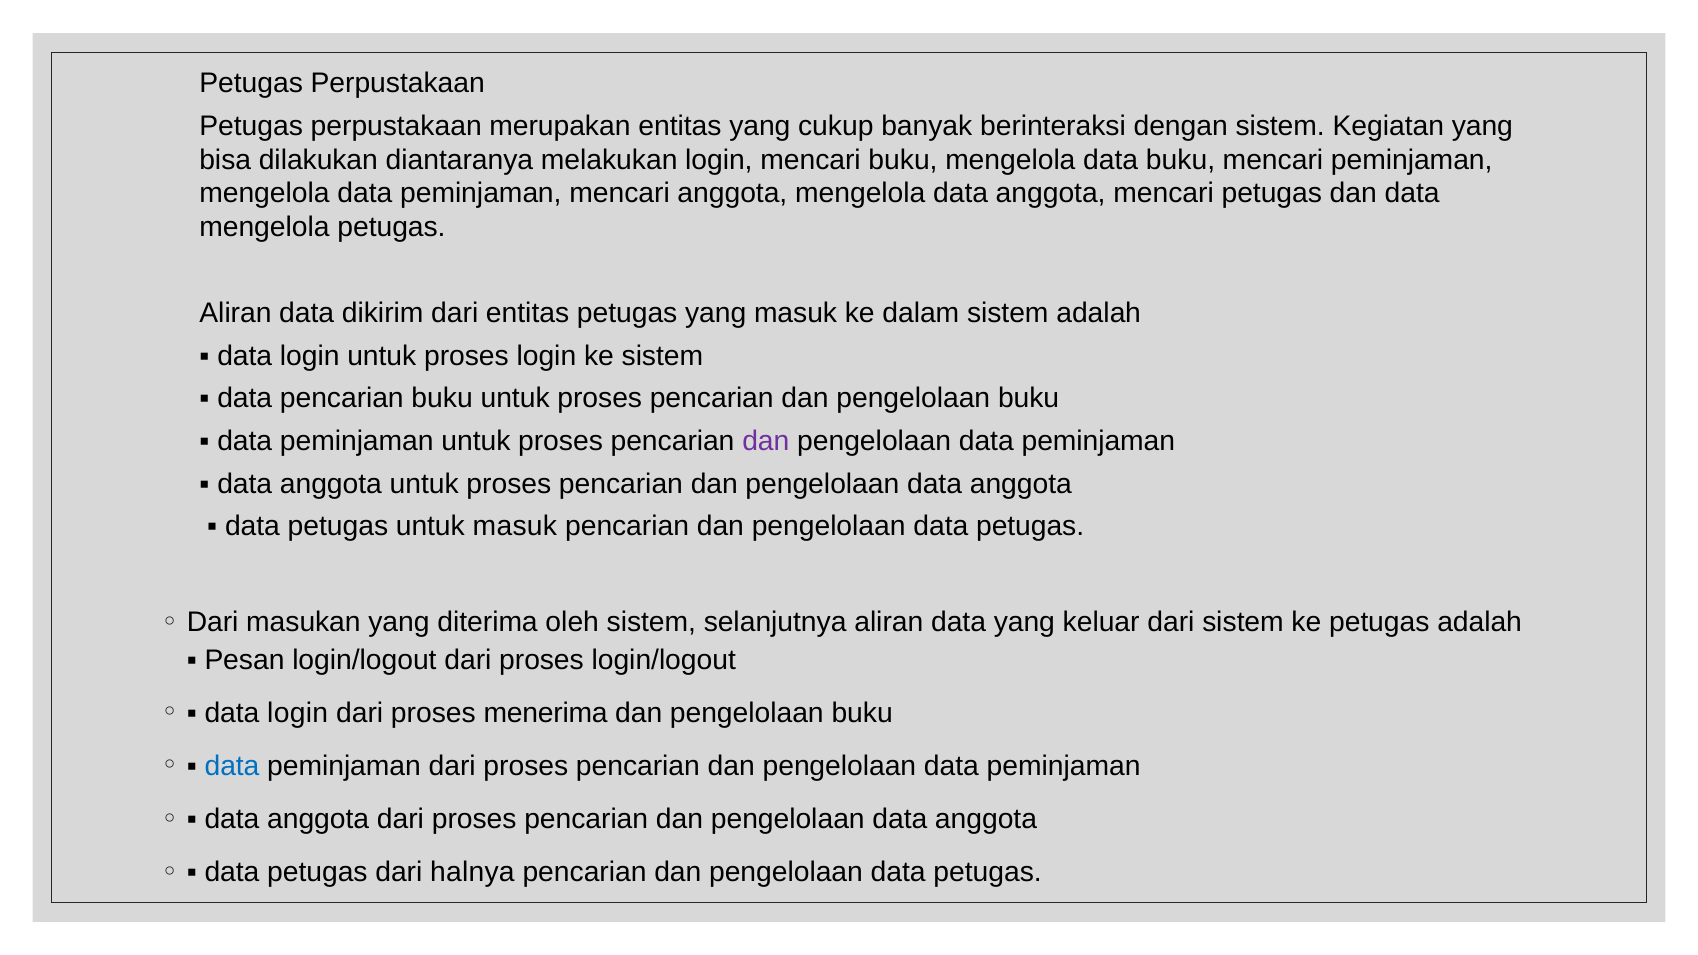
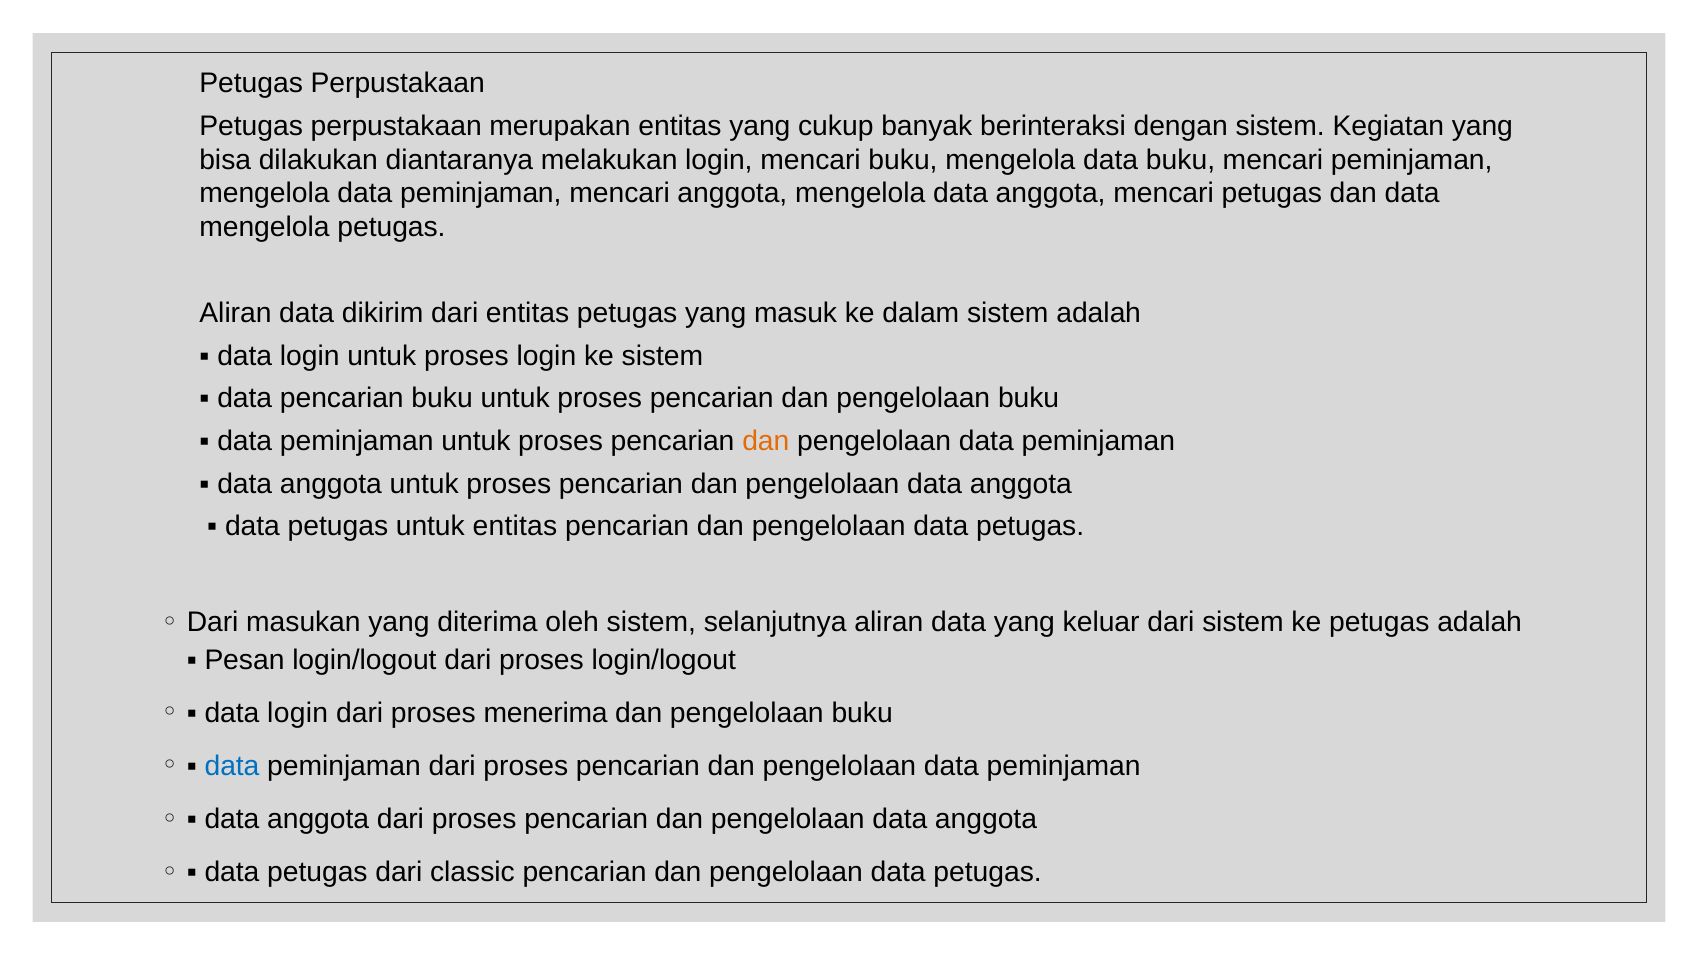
dan colour: purple -> orange (766, 441)
untuk masuk: masuk -> entitas (515, 527)
halnya: halnya -> classic (472, 873)
